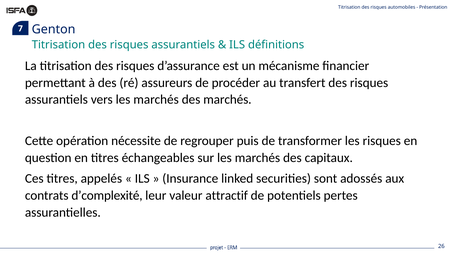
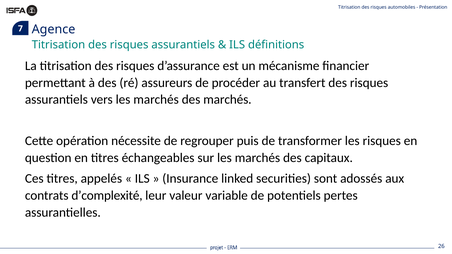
Genton: Genton -> Agence (54, 29)
attractif: attractif -> variable (227, 196)
